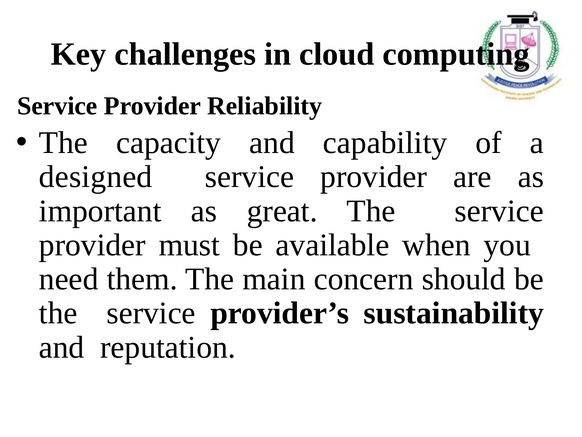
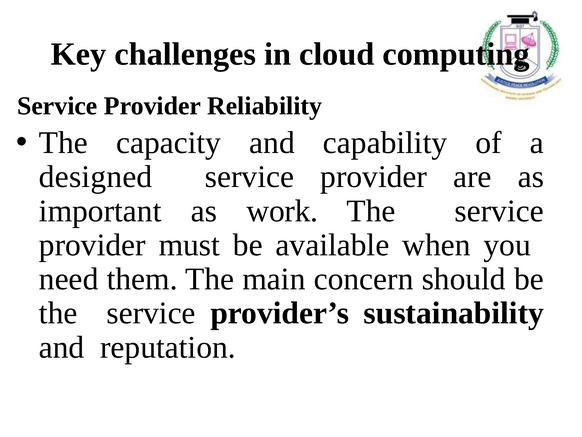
great: great -> work (282, 211)
